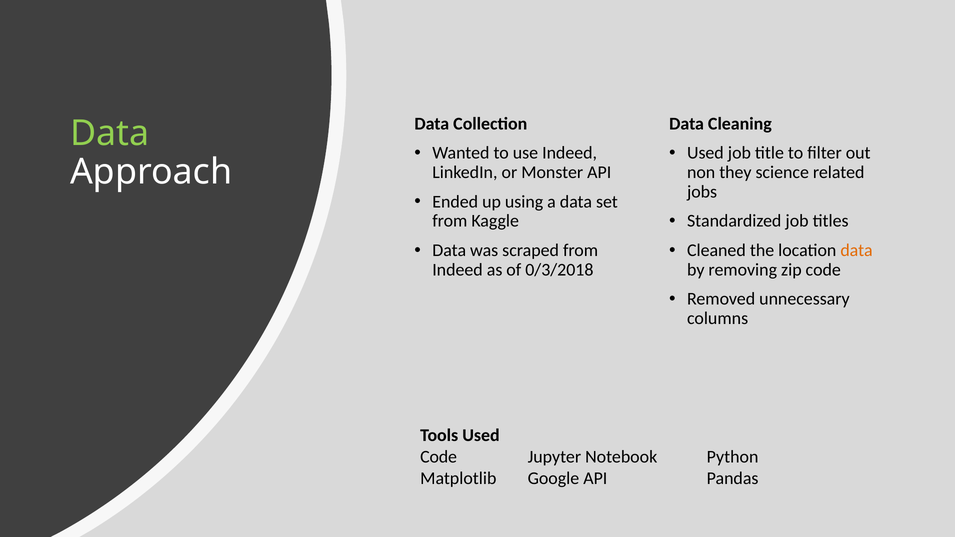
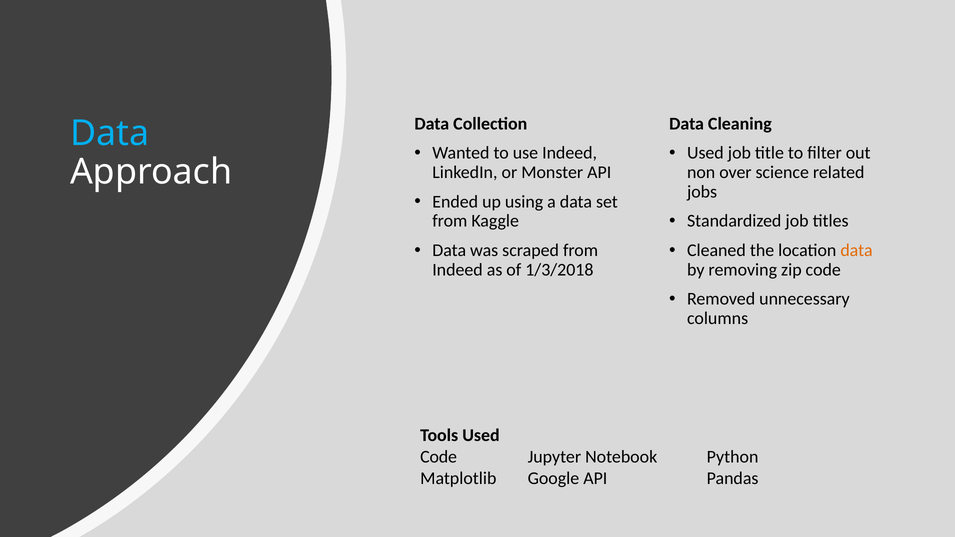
Data colour: light green -> light blue (110, 133)
they: they -> over (735, 172)
0/3/2018: 0/3/2018 -> 1/3/2018 (559, 270)
